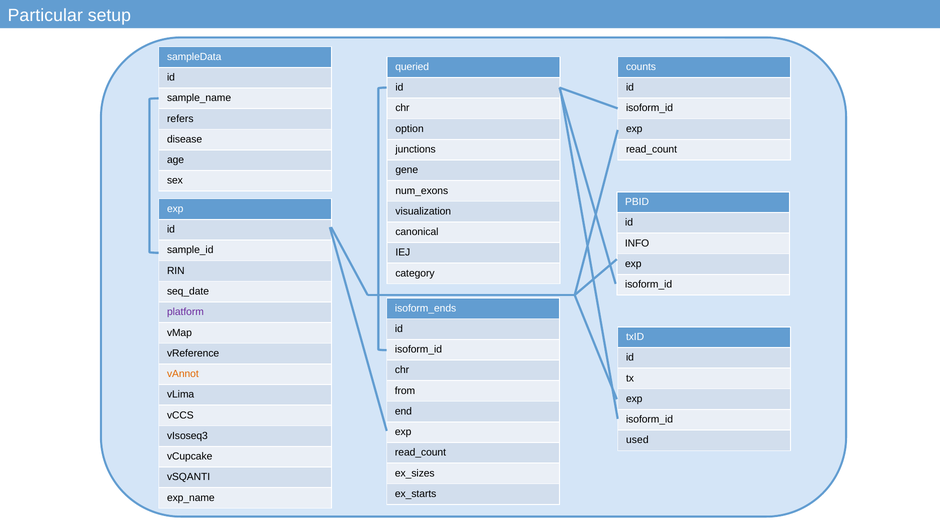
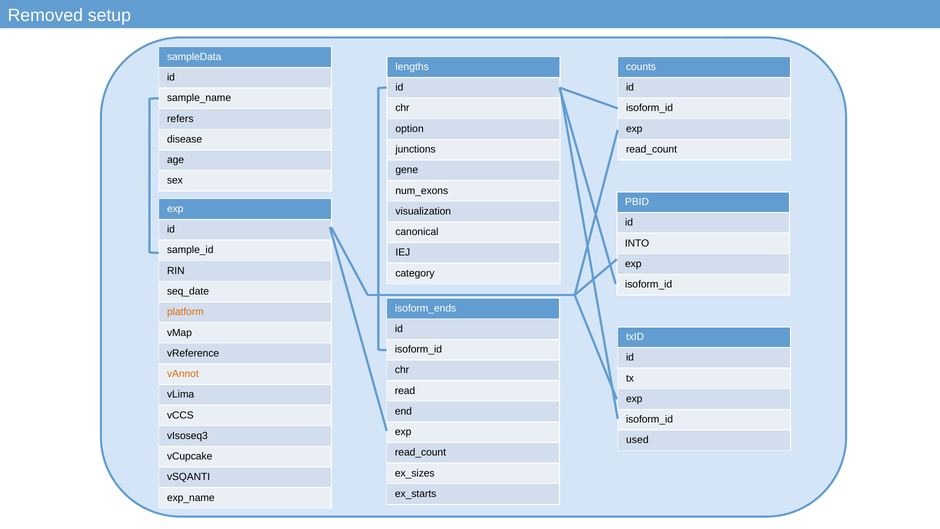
Particular: Particular -> Removed (45, 15)
queried: queried -> lengths (412, 67)
INFO: INFO -> INTO (637, 243)
platform colour: purple -> orange (185, 312)
from: from -> read (405, 390)
